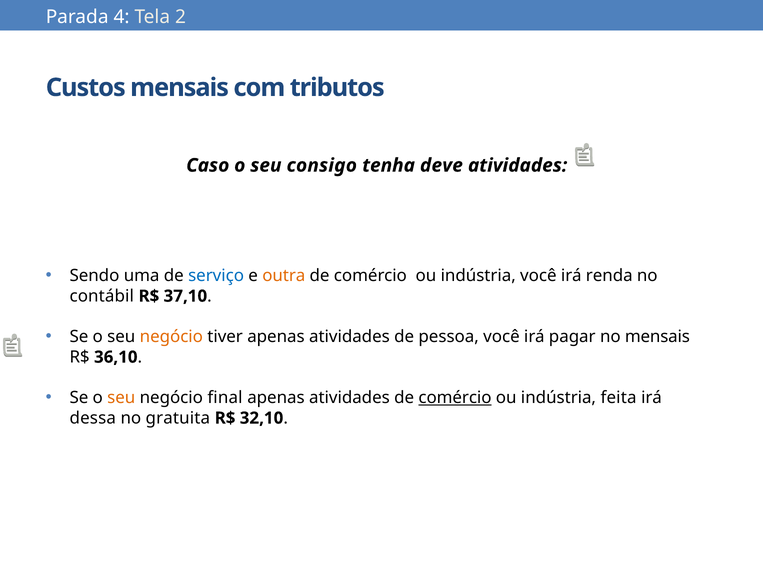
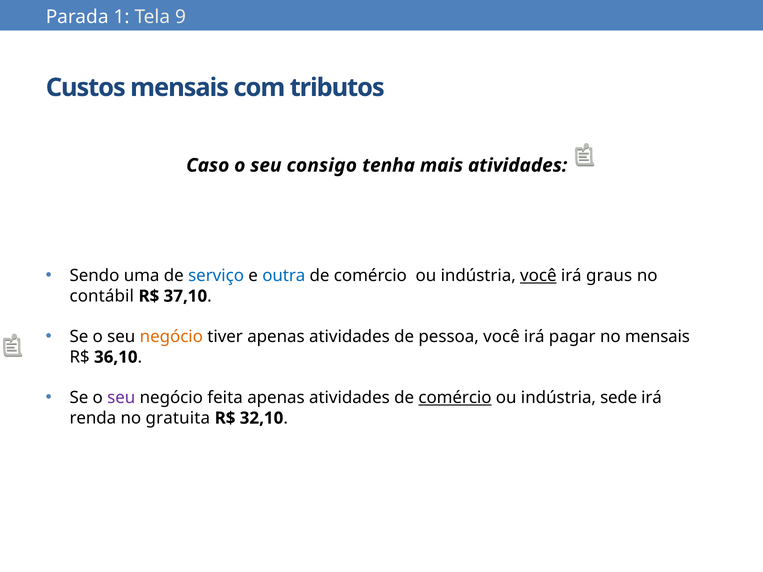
4: 4 -> 1 (122, 17)
2: 2 -> 9 (180, 17)
deve: deve -> mais (442, 165)
outra colour: orange -> blue (284, 276)
você underline: none -> present (538, 276)
renda: renda -> graus (609, 276)
seu colour: orange -> purple (121, 398)
final: final -> feita (225, 398)
feita: feita -> sede (619, 398)
dessa: dessa -> renda (93, 418)
